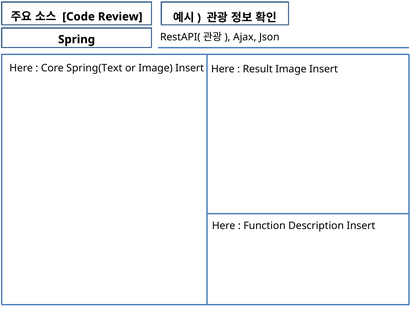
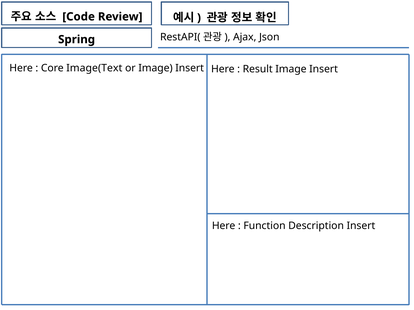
Spring(Text: Spring(Text -> Image(Text (94, 68)
